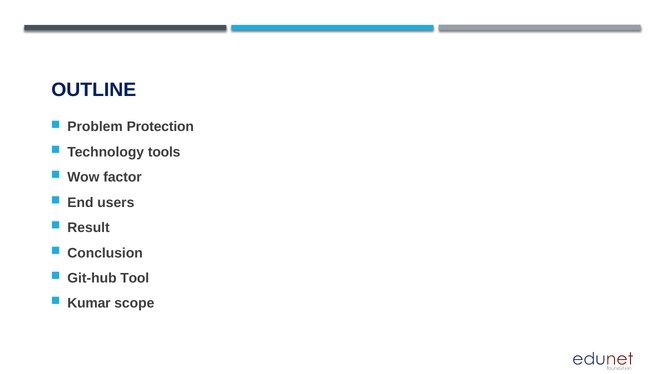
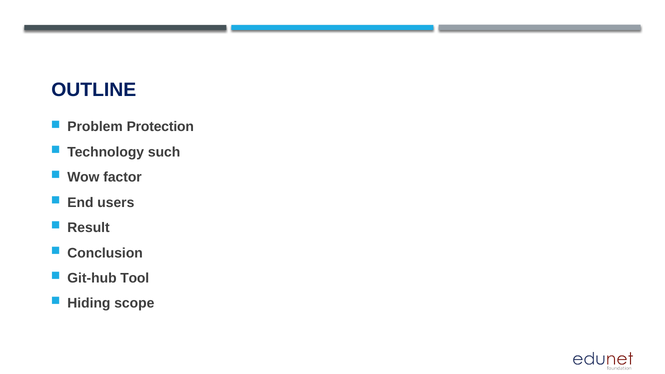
tools: tools -> such (164, 152)
Kumar: Kumar -> Hiding (89, 303)
